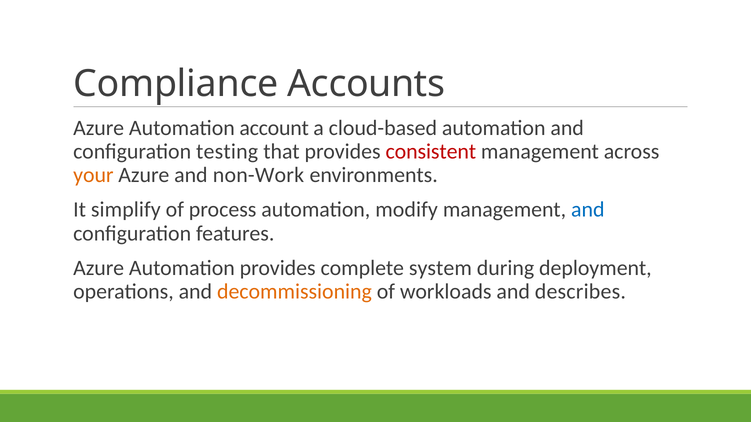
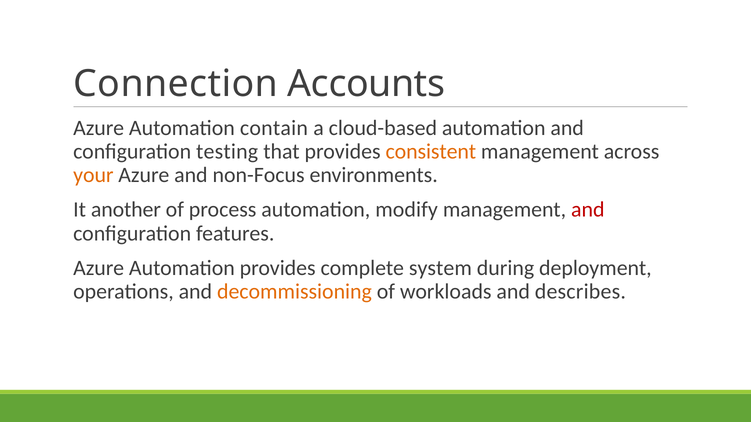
Compliance: Compliance -> Connection (176, 84)
account: account -> contain (274, 128)
consistent colour: red -> orange (431, 152)
non-Work: non-Work -> non-Focus (259, 175)
simplify: simplify -> another (126, 210)
and colour: blue -> red (588, 210)
